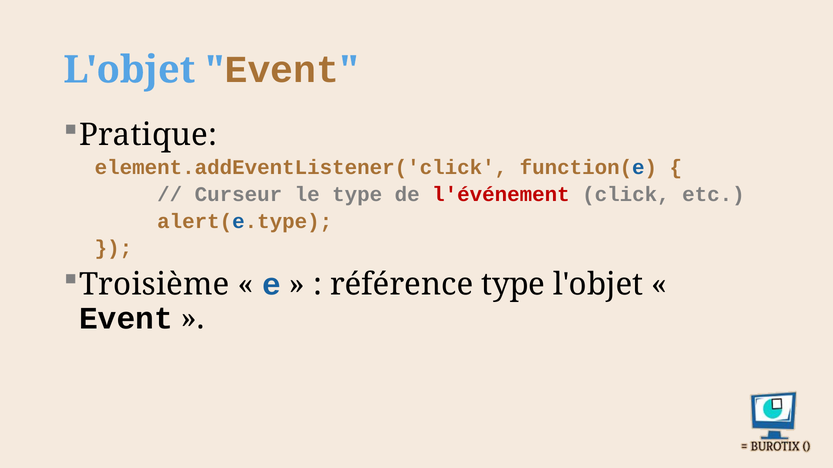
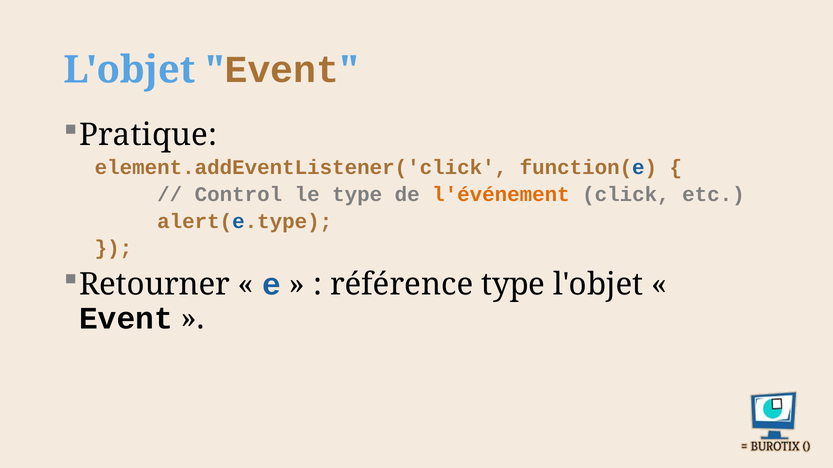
Curseur: Curseur -> Control (238, 195)
l'événement colour: red -> orange (501, 195)
Troisième: Troisième -> Retourner (155, 285)
